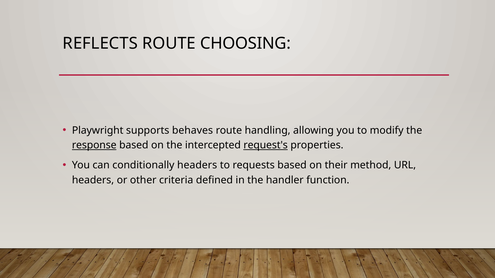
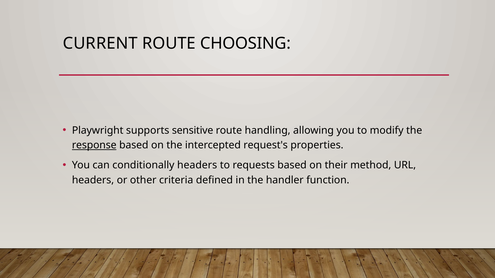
REFLECTS: REFLECTS -> CURRENT (100, 43)
behaves: behaves -> sensitive (193, 131)
request's underline: present -> none (266, 145)
